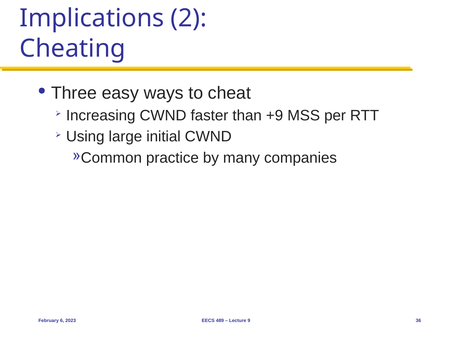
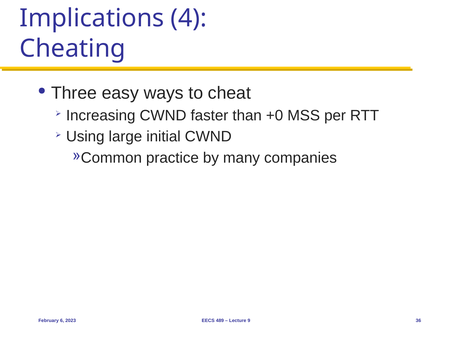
2: 2 -> 4 (189, 18)
+9: +9 -> +0 (275, 116)
